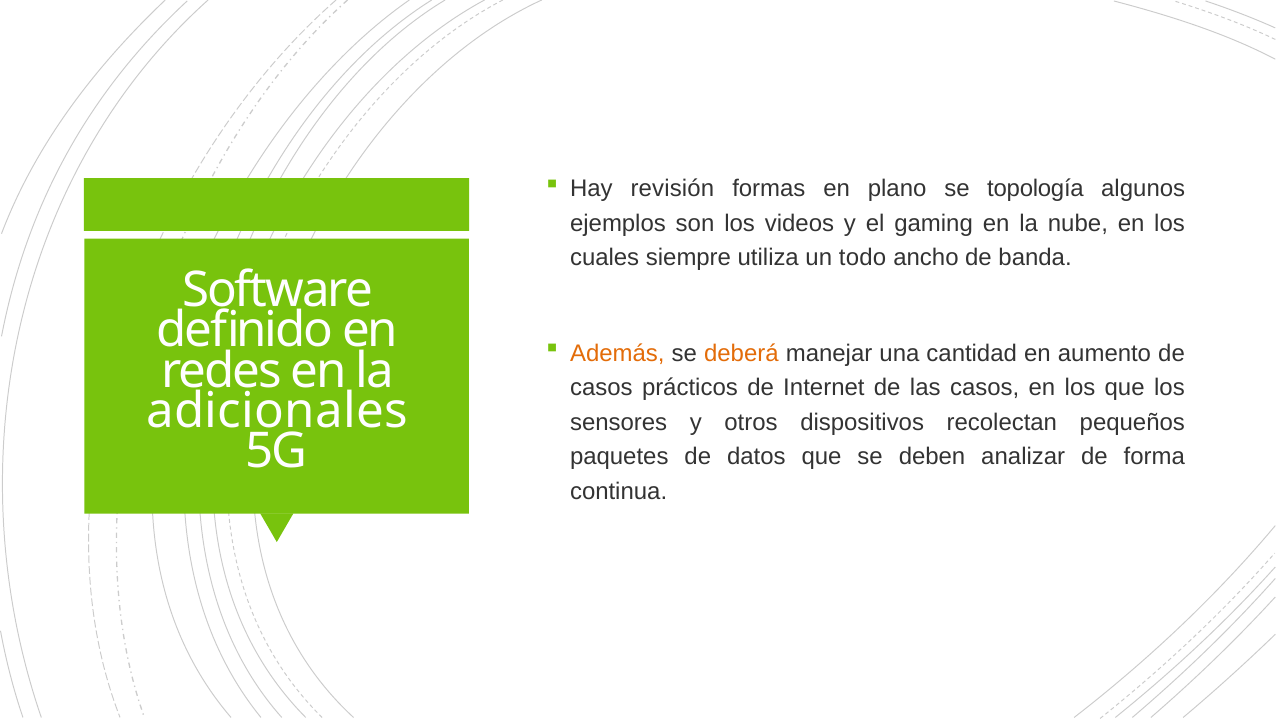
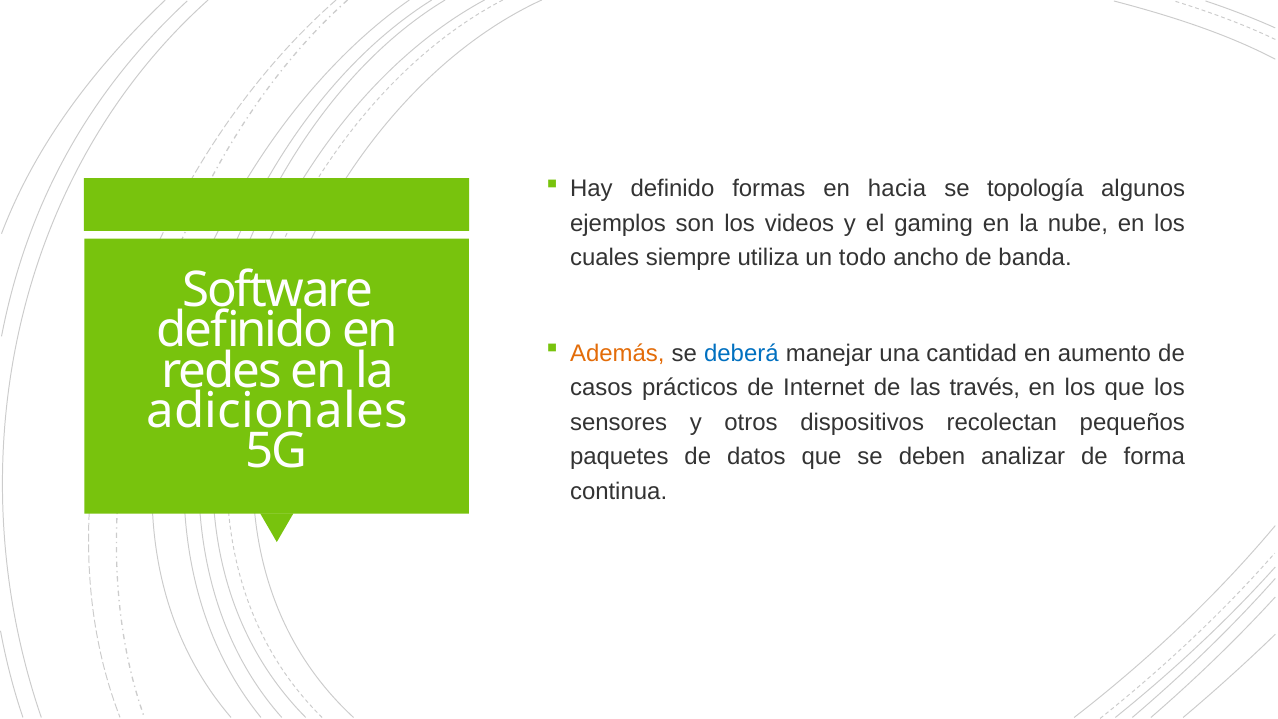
Hay revisión: revisión -> definido (672, 189)
plano: plano -> hacia (897, 189)
deberá colour: orange -> blue (741, 353)
las casos: casos -> través (985, 388)
